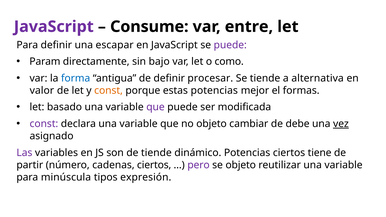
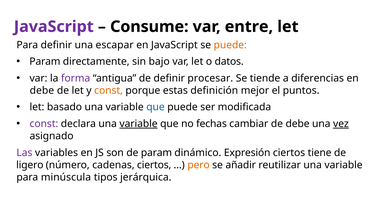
puede colour: purple -> orange (230, 45)
como: como -> datos (229, 62)
forma colour: blue -> purple (76, 78)
alternativa: alternativa -> diferencias (318, 78)
valor: valor -> debe (42, 91)
estas potencias: potencias -> definición (214, 91)
formas: formas -> puntos (301, 91)
que colour: purple -> blue (156, 107)
variable underline: none -> present (139, 124)
no objeto: objeto -> fechas (212, 124)
de tiende: tiende -> param (156, 153)
dinámico Potencias: Potencias -> Expresión (247, 153)
partir: partir -> ligero (30, 165)
pero colour: purple -> orange (199, 165)
se objeto: objeto -> añadir (241, 165)
expresión: expresión -> jerárquica (146, 177)
